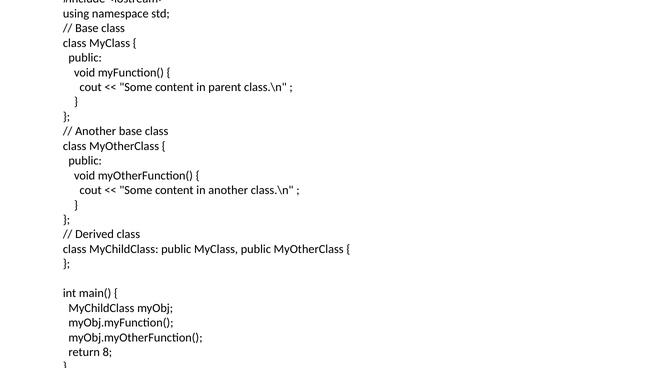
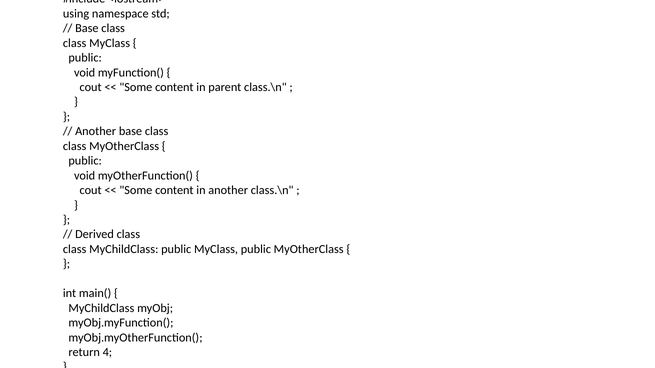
8: 8 -> 4 (107, 353)
